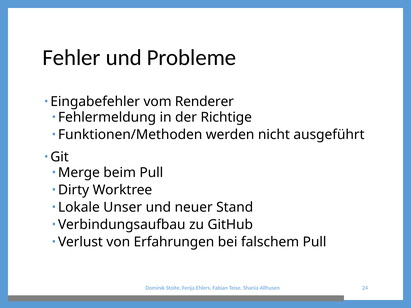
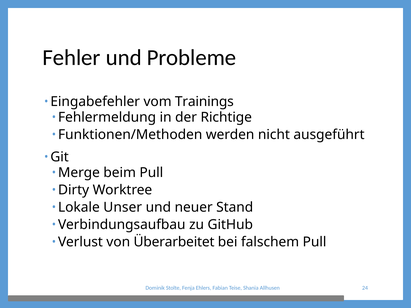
Renderer: Renderer -> Trainings (204, 102)
Erfahrungen: Erfahrungen -> Überarbeitet (174, 242)
